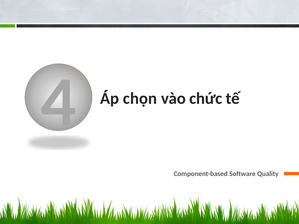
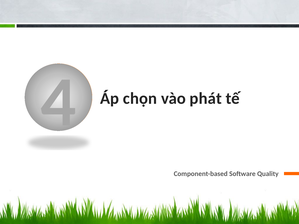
chức: chức -> phát (206, 99)
